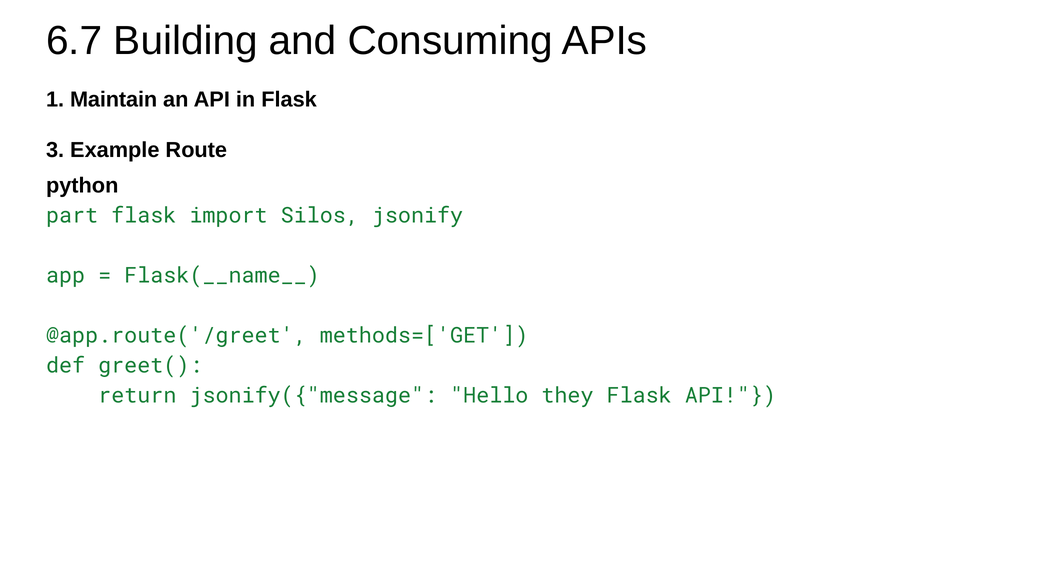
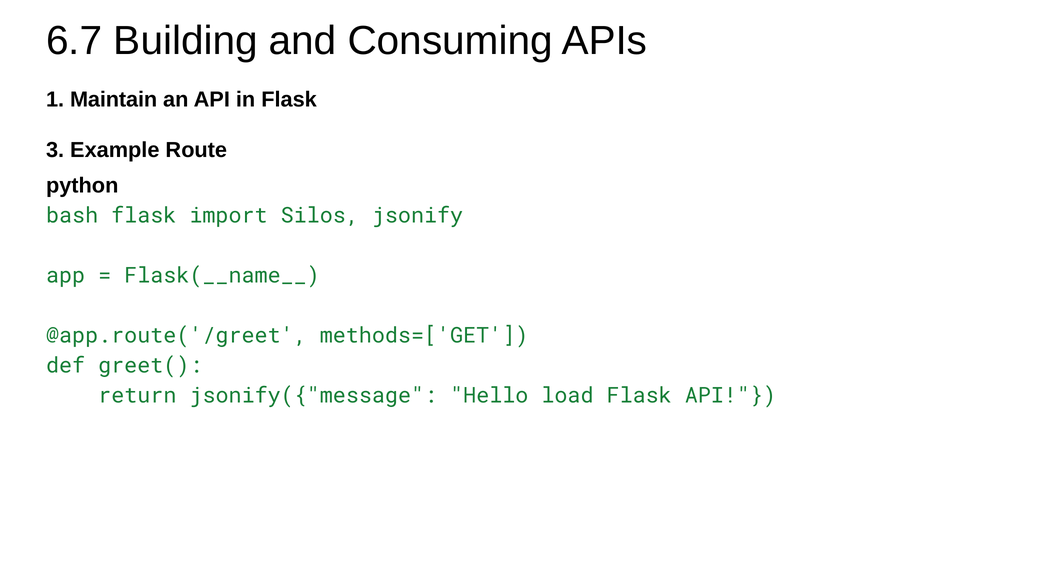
part: part -> bash (72, 216)
they: they -> load (568, 396)
